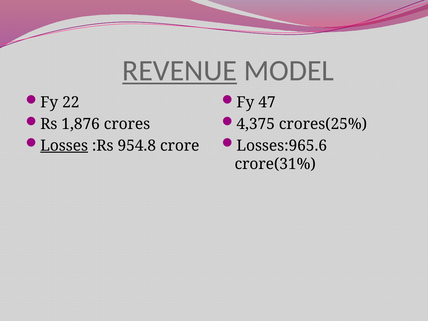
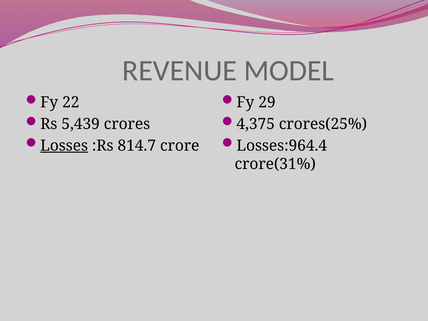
REVENUE underline: present -> none (180, 71)
47: 47 -> 29 (267, 102)
1,876: 1,876 -> 5,439 (81, 124)
954.8: 954.8 -> 814.7 (137, 146)
Losses:965.6: Losses:965.6 -> Losses:964.4 (282, 146)
